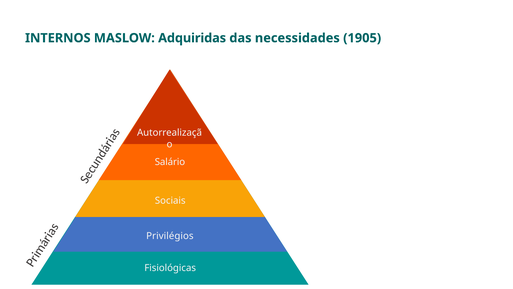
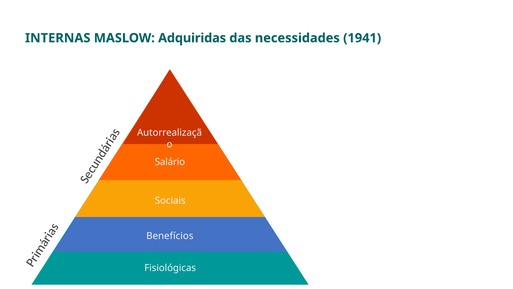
INTERNOS: INTERNOS -> INTERNAS (58, 38)
1905: 1905 -> 1941 (362, 38)
Privilégios: Privilégios -> Benefícios (170, 236)
